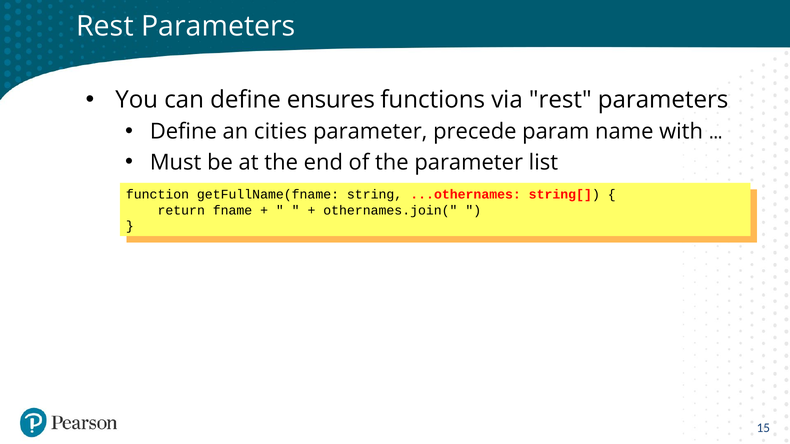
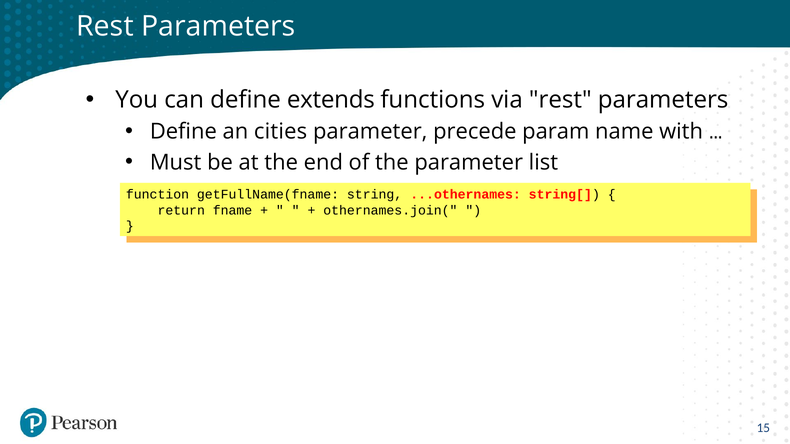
ensures: ensures -> extends (331, 100)
